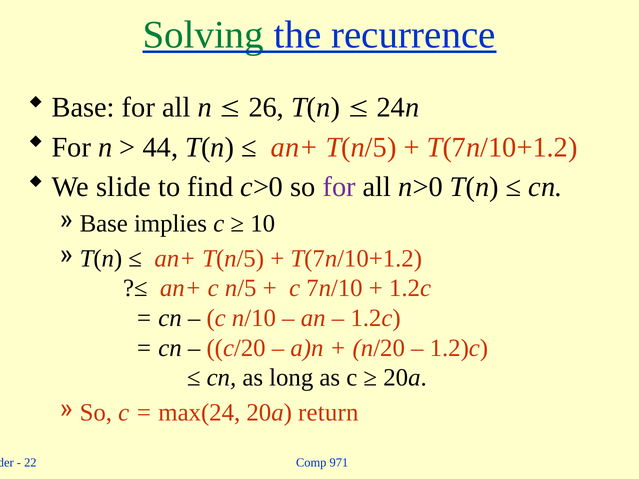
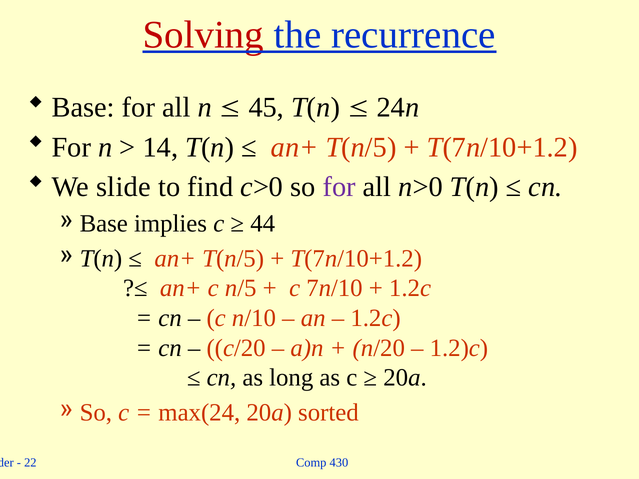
Solving colour: green -> red (203, 35)
26: 26 -> 45 (266, 107)
44: 44 -> 14 (160, 147)
10: 10 -> 44 (263, 224)
return: return -> sorted (328, 413)
971: 971 -> 430 (339, 463)
